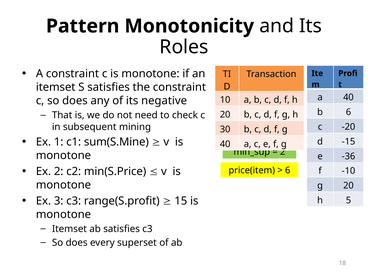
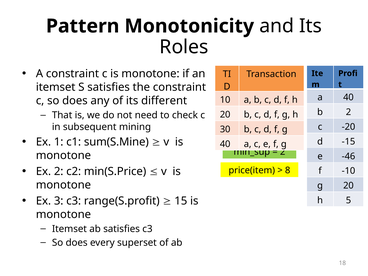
negative: negative -> different (164, 101)
b 6: 6 -> 2 (348, 112)
-36: -36 -> -46 (348, 156)
6: 6 -> 8 (288, 170)
